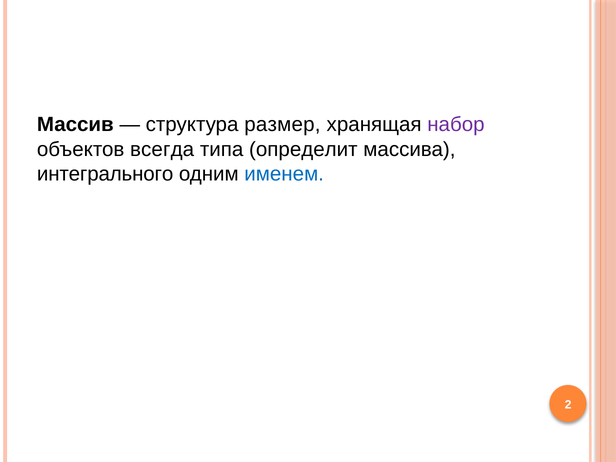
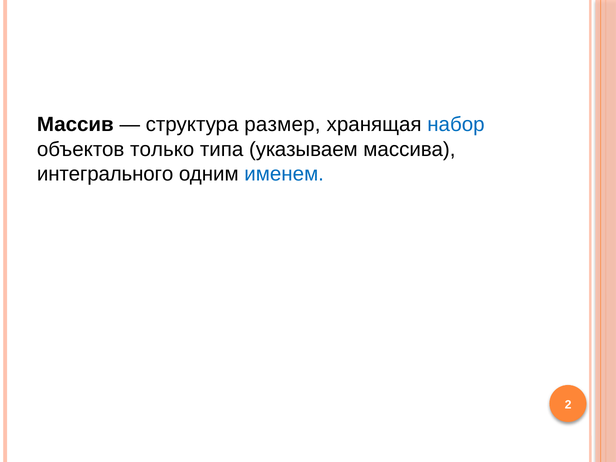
набор colour: purple -> blue (456, 125)
всегда: всегда -> только (162, 149)
определит: определит -> указываем (303, 149)
